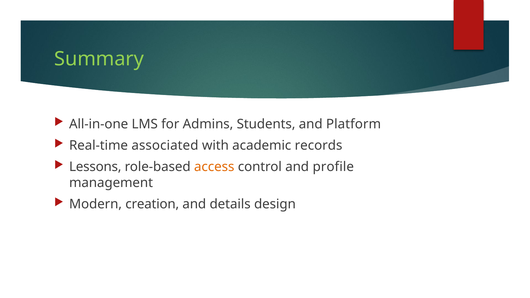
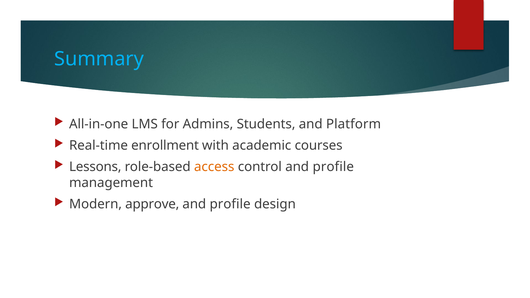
Summary colour: light green -> light blue (99, 59)
associated: associated -> enrollment (165, 145)
records: records -> courses (319, 145)
creation: creation -> approve (152, 204)
details: details -> profile (230, 204)
